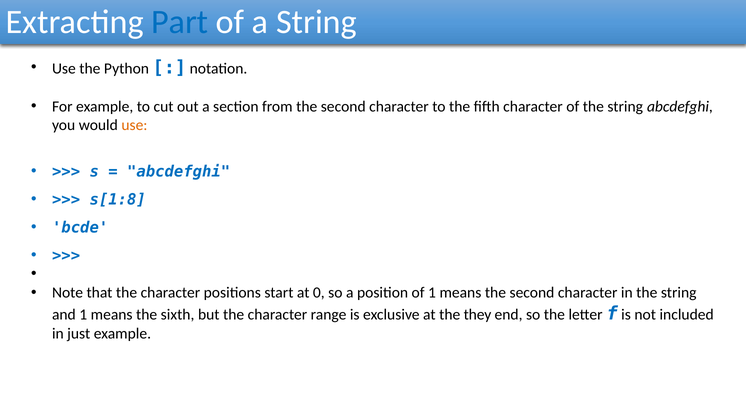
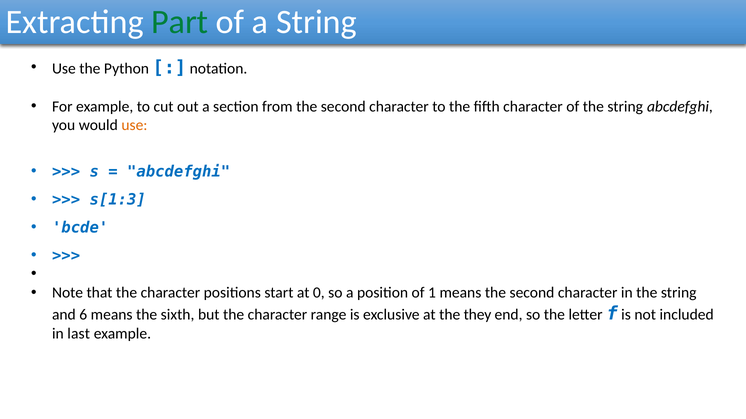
Part colour: blue -> green (180, 22)
s[1:8: s[1:8 -> s[1:3 (118, 200)
and 1: 1 -> 6 (83, 315)
just: just -> last (79, 334)
